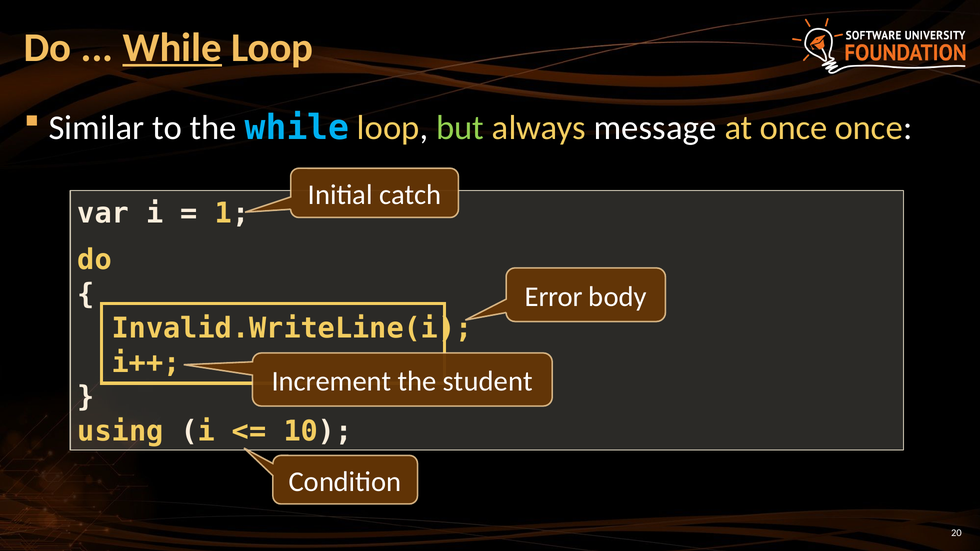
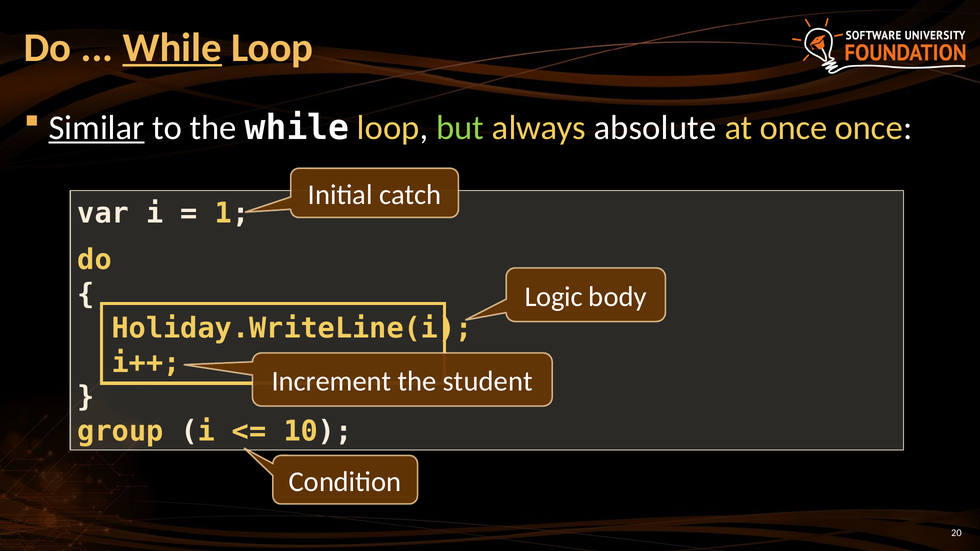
Similar underline: none -> present (97, 128)
while colour: light blue -> white (297, 128)
message: message -> absolute (655, 128)
Error: Error -> Logic (554, 297)
Invalid.WriteLine(i: Invalid.WriteLine(i -> Holiday.WriteLine(i (292, 329)
using: using -> group (120, 432)
